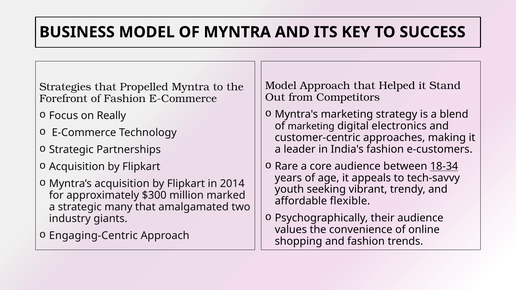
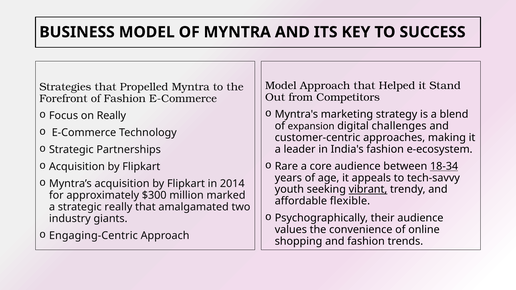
of marketing: marketing -> expansion (311, 126)
electronics: electronics -> challenges (399, 126)
e-customers: e-customers -> e-ecosystem (440, 149)
vibrant underline: none -> present (368, 190)
strategic many: many -> really (118, 207)
